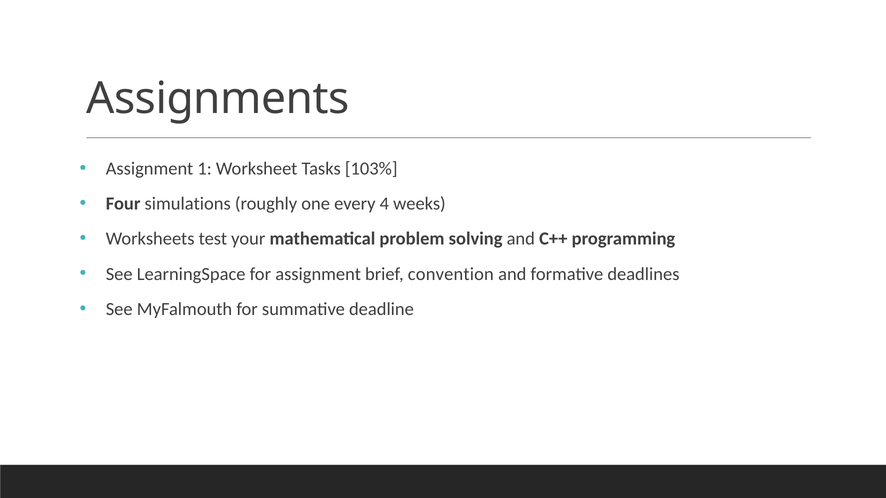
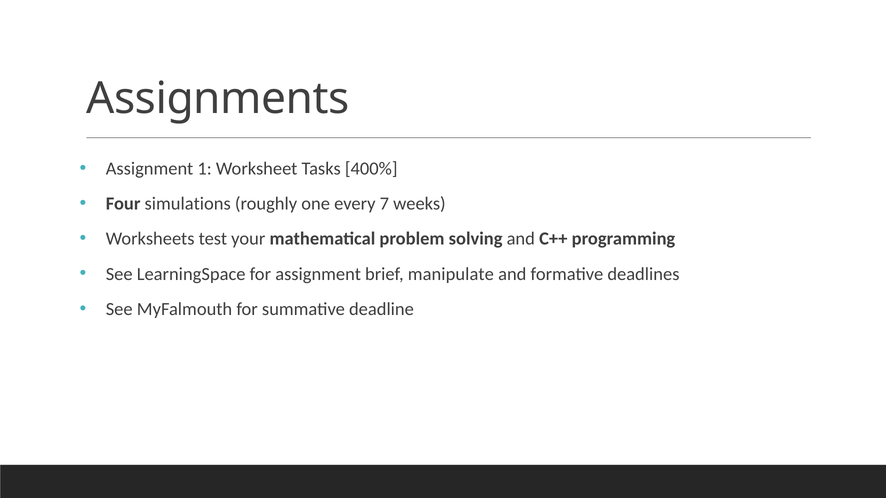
103%: 103% -> 400% (371, 169)
4: 4 -> 7 (384, 204)
convention: convention -> manipulate (451, 274)
